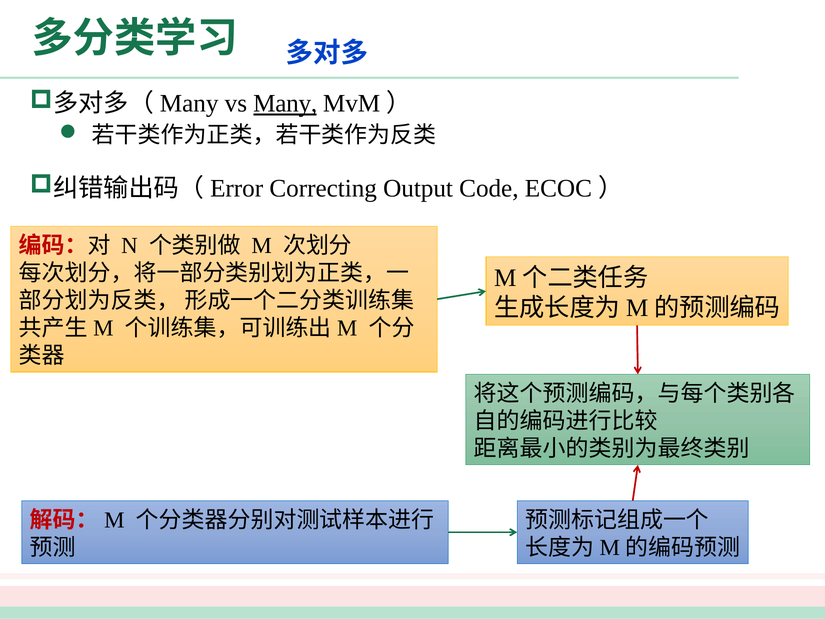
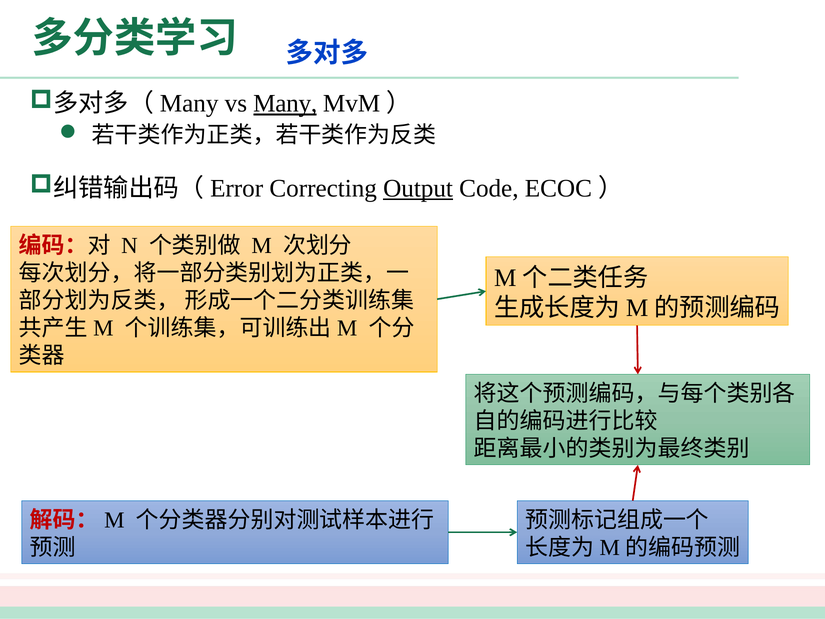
Output underline: none -> present (418, 188)
